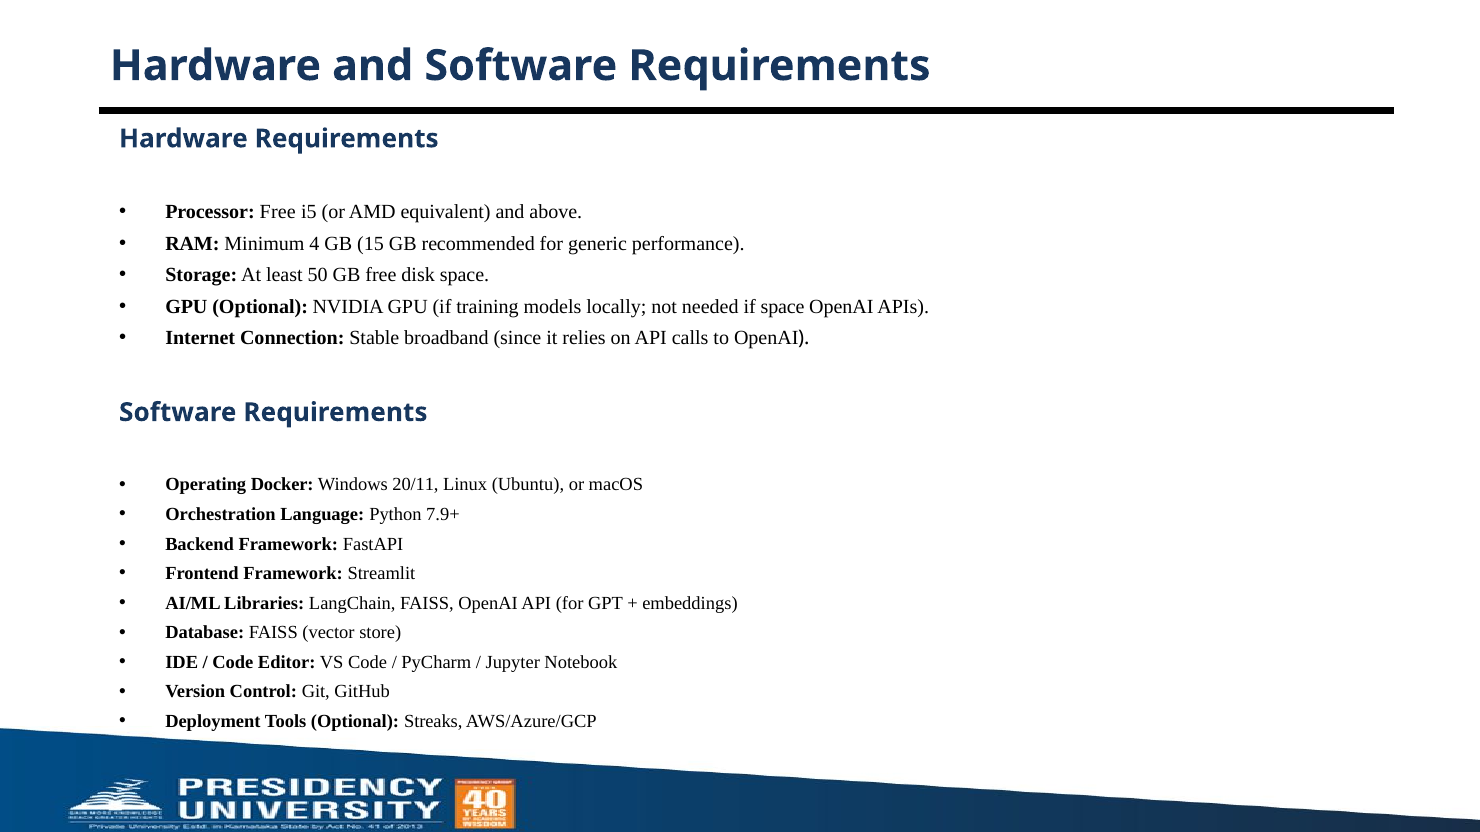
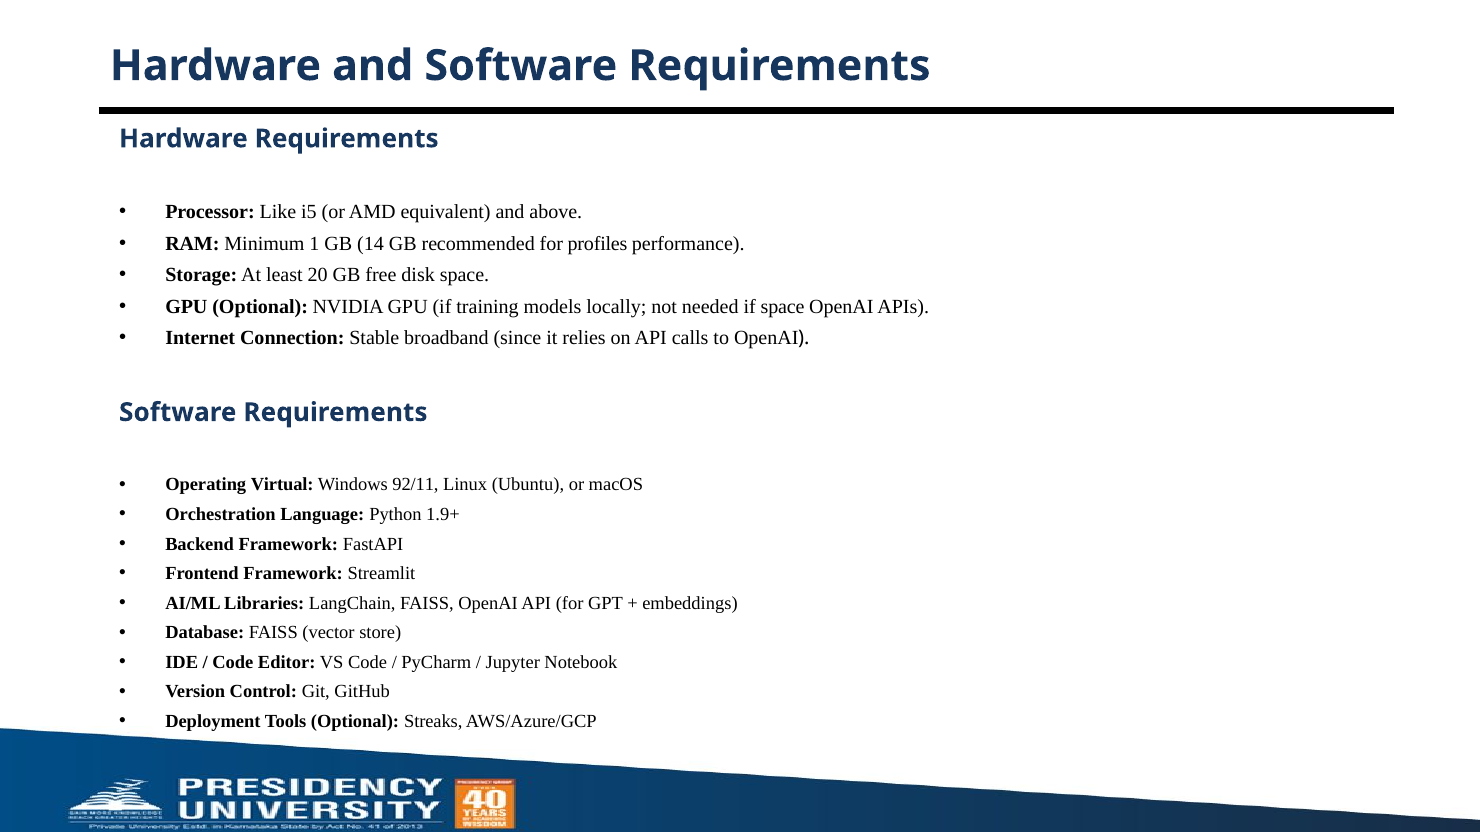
Processor Free: Free -> Like (278, 212)
4: 4 -> 1 (314, 244)
15: 15 -> 14 (371, 244)
generic: generic -> profiles (598, 244)
50: 50 -> 20 (318, 275)
Docker: Docker -> Virtual (282, 485)
20/11: 20/11 -> 92/11 (416, 485)
7.9+: 7.9+ -> 1.9+ (443, 515)
